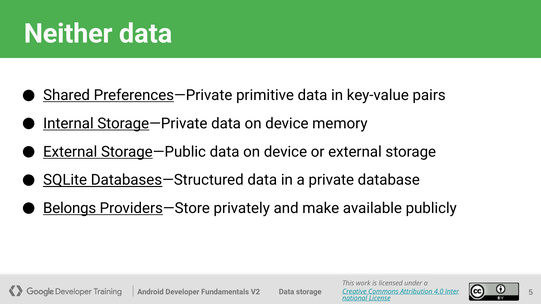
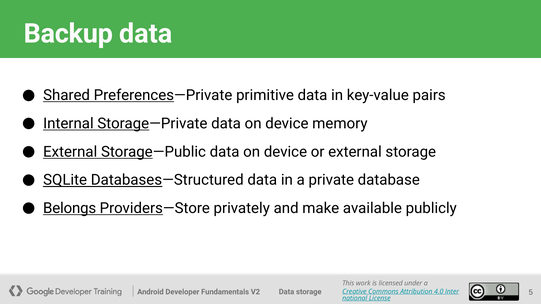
Neither: Neither -> Backup (68, 34)
